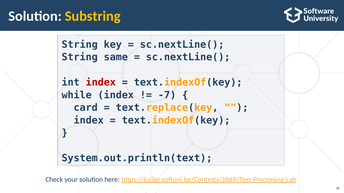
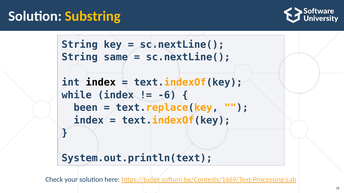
index colour: red -> black (101, 83)
-7: -7 -> -6 (167, 95)
card: card -> been (86, 108)
